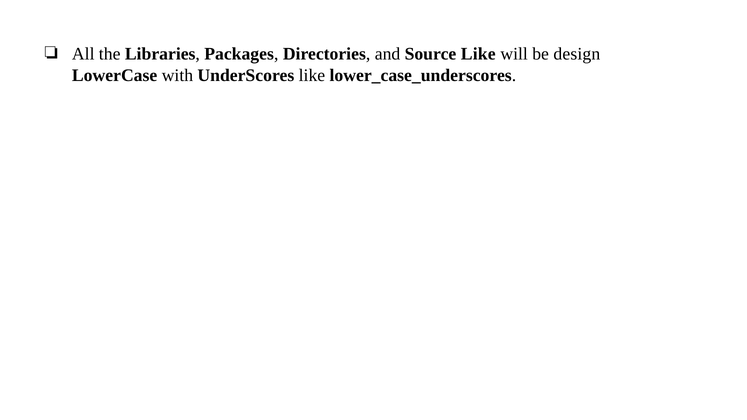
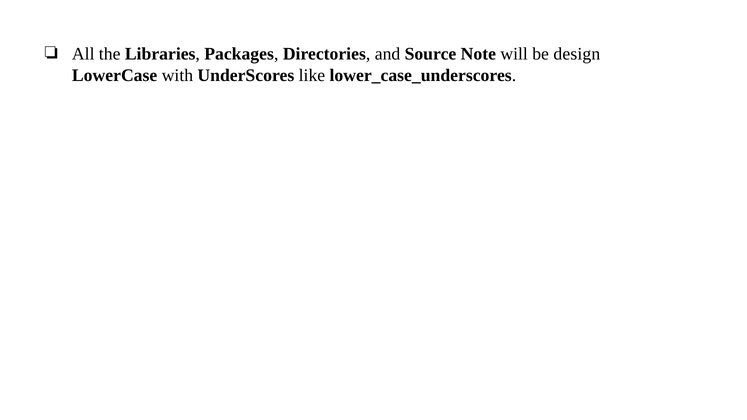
Source Like: Like -> Note (478, 54)
